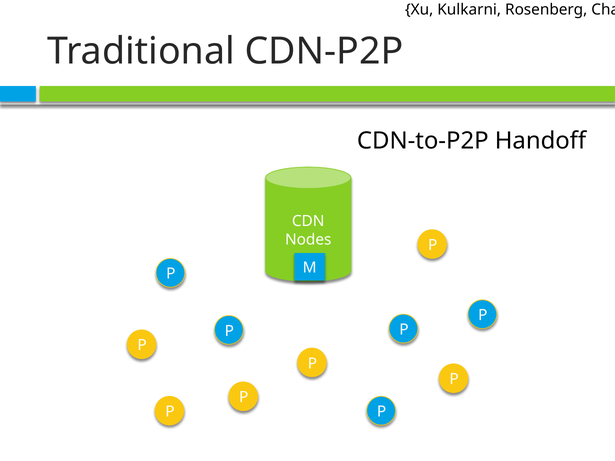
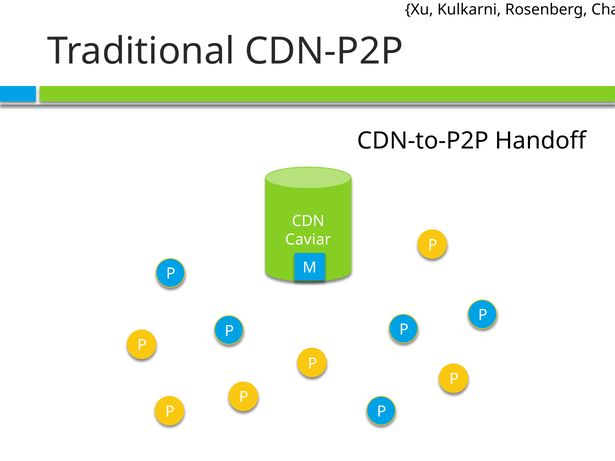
Nodes: Nodes -> Caviar (308, 240)
